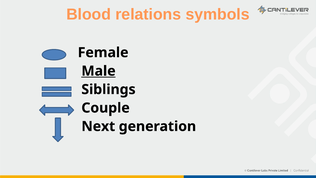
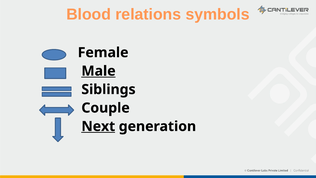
Next underline: none -> present (98, 126)
